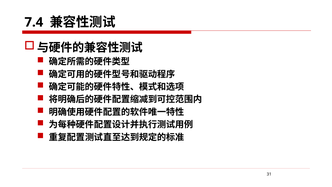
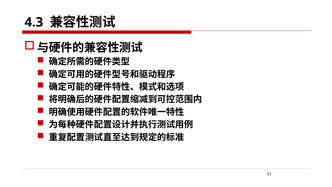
7.4: 7.4 -> 4.3 (34, 22)
